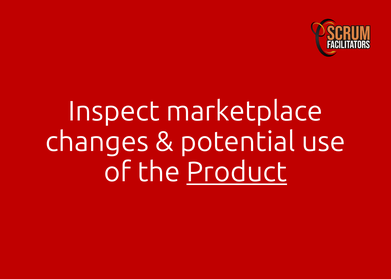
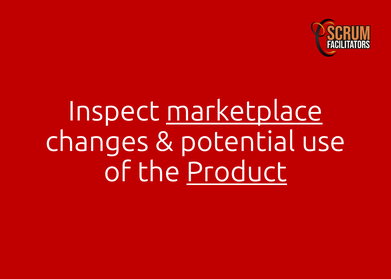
marketplace underline: none -> present (244, 111)
